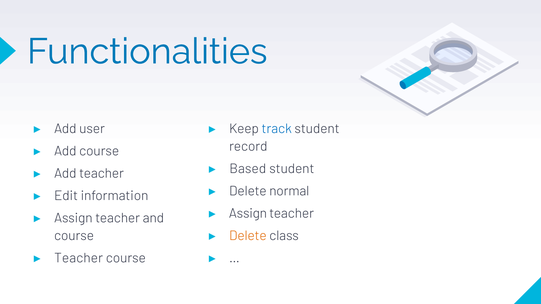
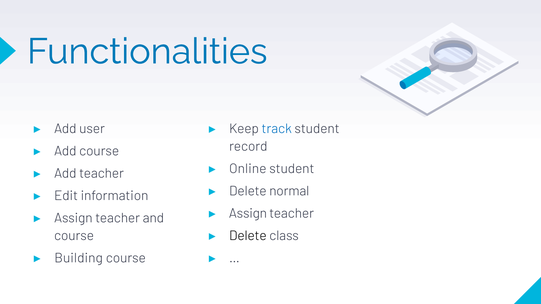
Based: Based -> Online (248, 169)
Delete colour: orange -> black (248, 236)
Teacher: Teacher -> Building (79, 258)
